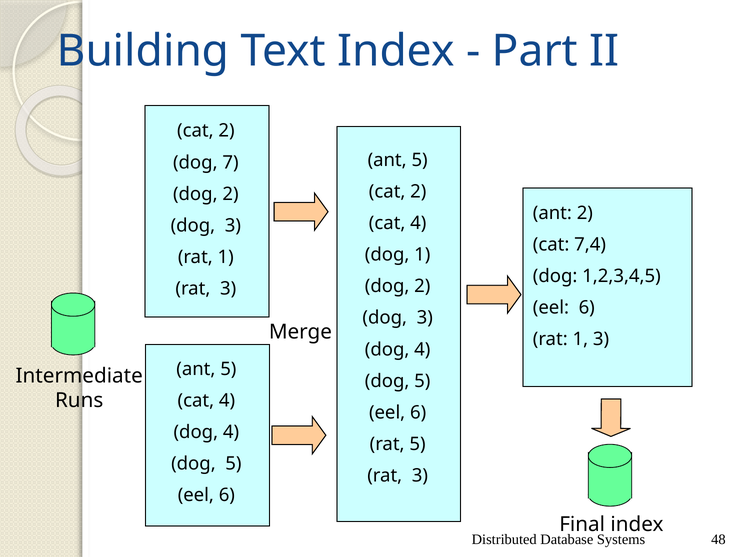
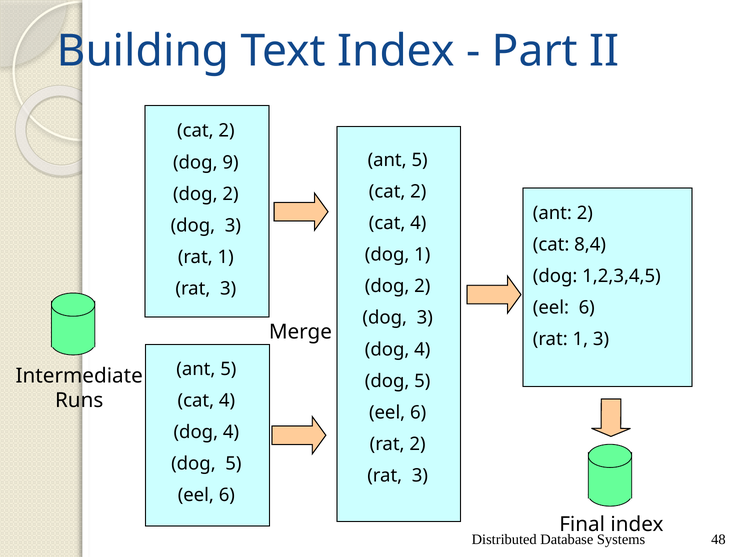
7: 7 -> 9 (230, 162)
7,4: 7,4 -> 8,4 (590, 245)
rat 5: 5 -> 2 (418, 444)
